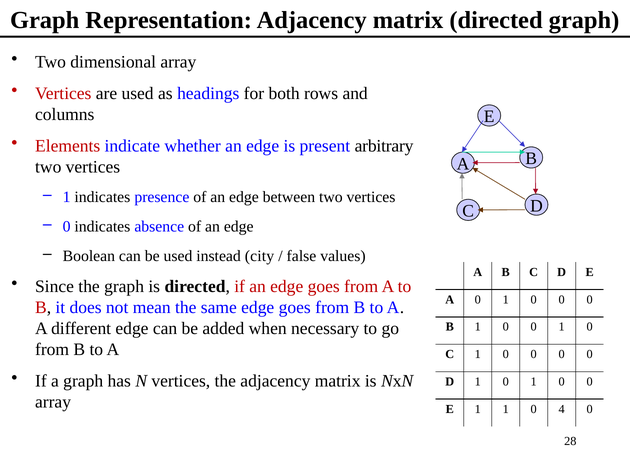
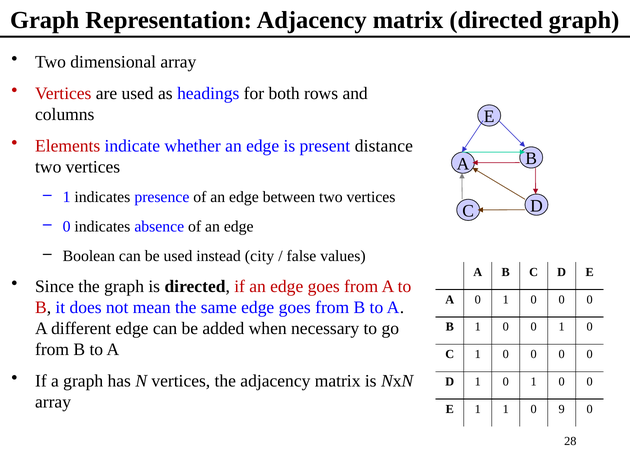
arbitrary: arbitrary -> distance (384, 146)
4: 4 -> 9 (562, 409)
